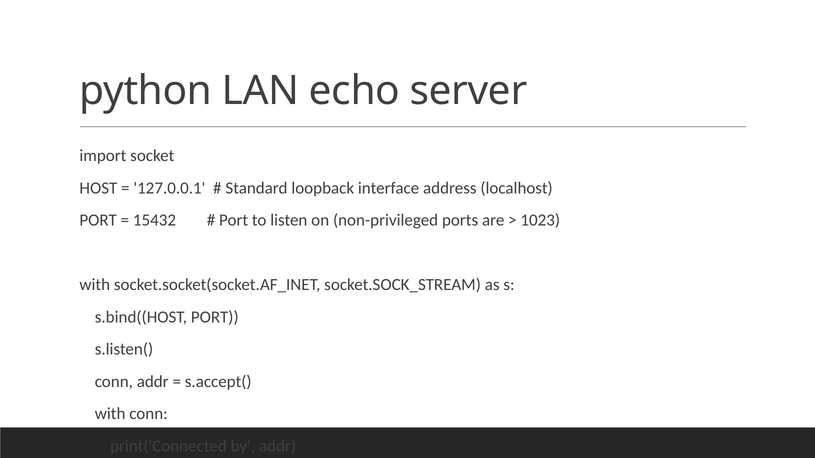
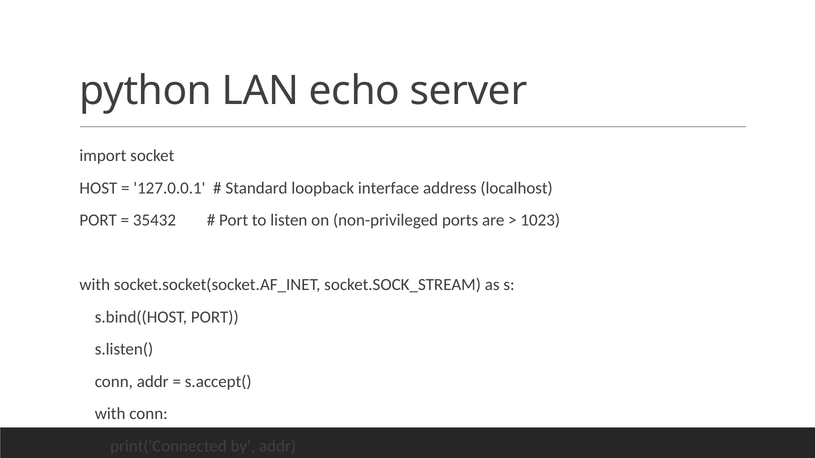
15432: 15432 -> 35432 (154, 221)
